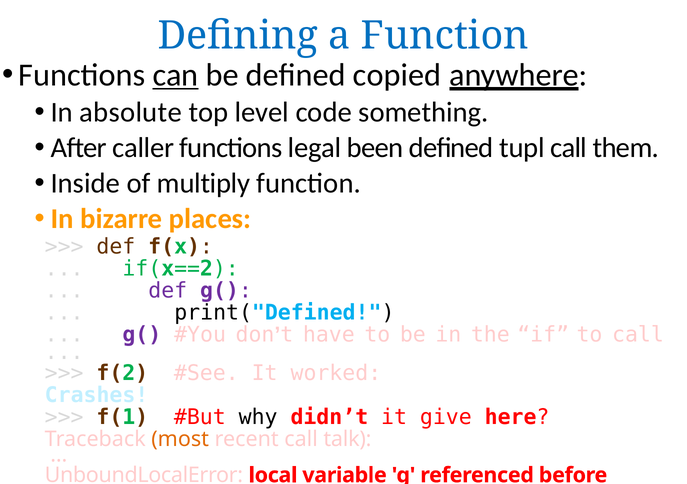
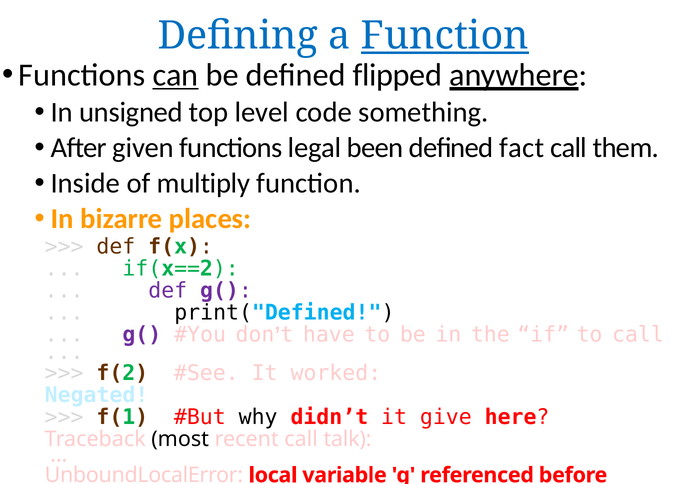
Function underline: none -> present (445, 36)
copied: copied -> flipped (397, 75)
absolute: absolute -> unsigned (131, 112)
caller: caller -> given (143, 148)
tupl: tupl -> fact (522, 148)
Crashes: Crashes -> Negated (97, 395)
most colour: orange -> black (180, 439)
